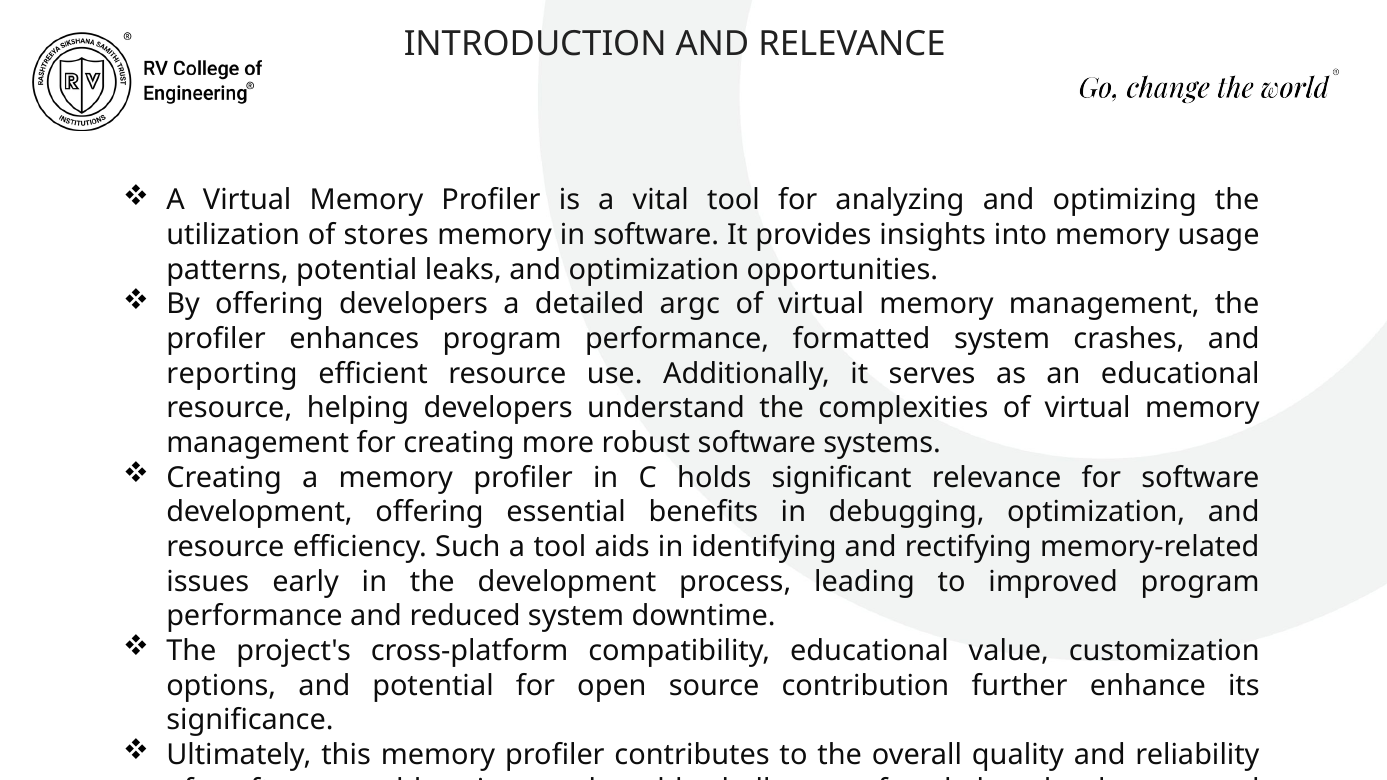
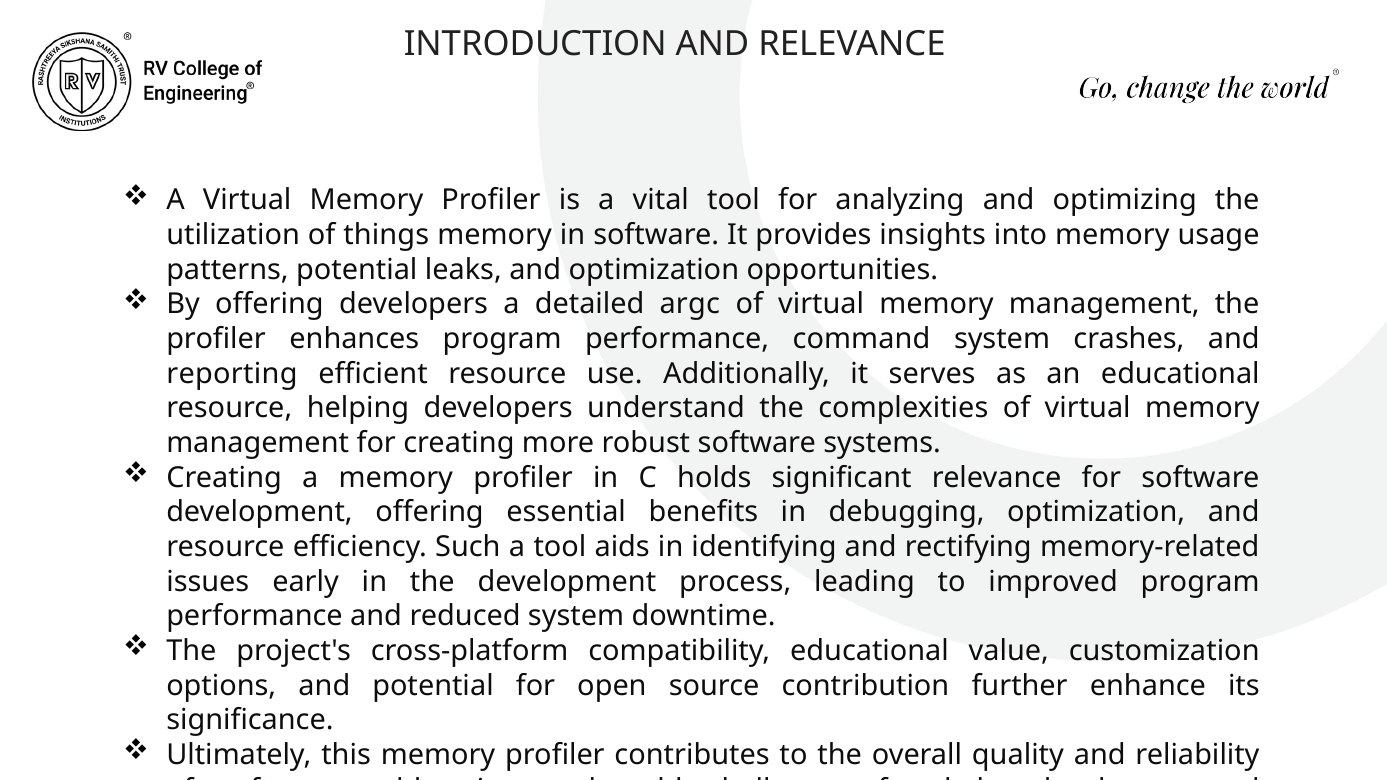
stores: stores -> things (386, 235)
formatted: formatted -> command (861, 339)
